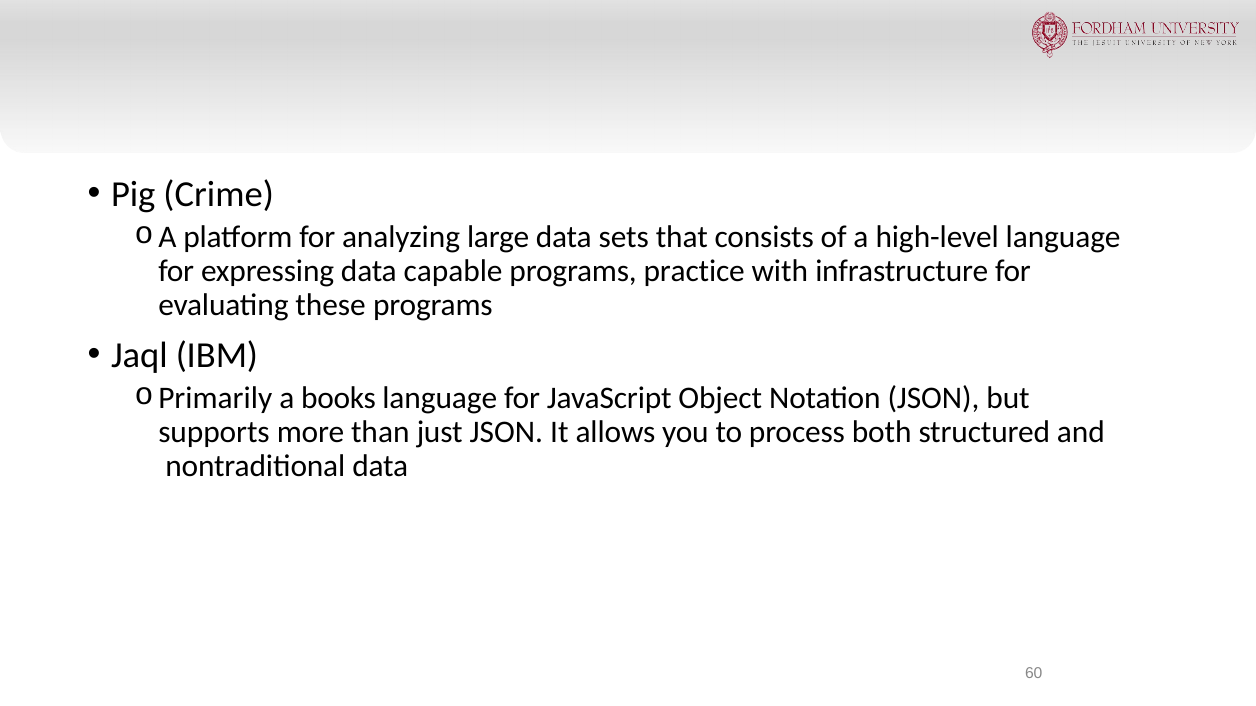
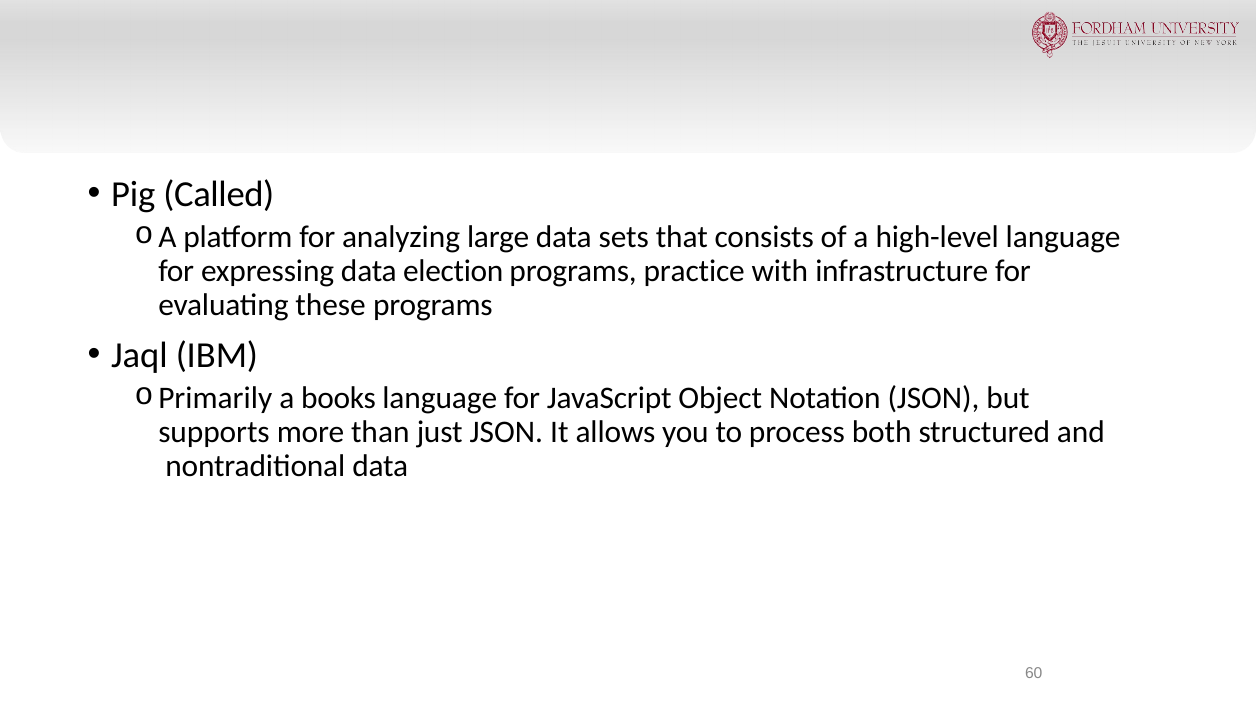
Crime: Crime -> Called (219, 194)
capable: capable -> election (453, 271)
